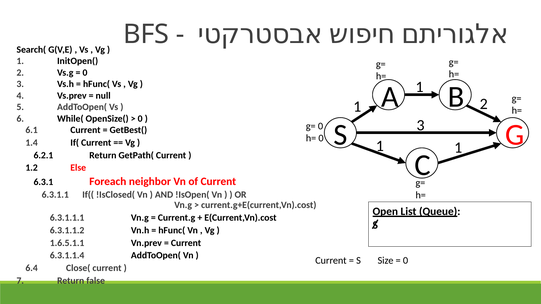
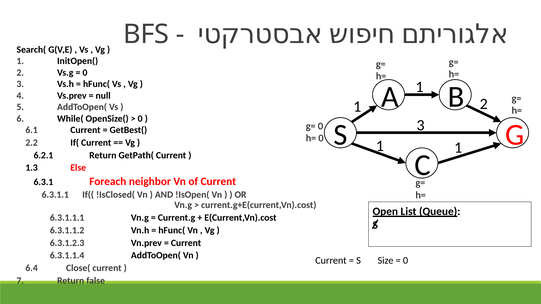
1.4: 1.4 -> 2.2 (32, 143)
1.2: 1.2 -> 1.3 (32, 168)
1.6.5.1.1: 1.6.5.1.1 -> 6.3.1.2.3 (67, 243)
